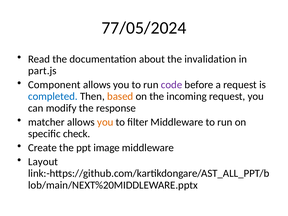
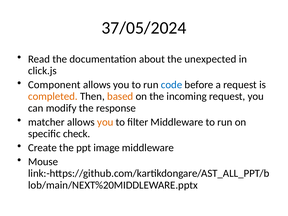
77/05/2024: 77/05/2024 -> 37/05/2024 (144, 28)
invalidation: invalidation -> unexpected (210, 59)
part.js: part.js -> click.js (42, 71)
code colour: purple -> blue (172, 85)
completed colour: blue -> orange (53, 96)
Layout: Layout -> Mouse (43, 162)
